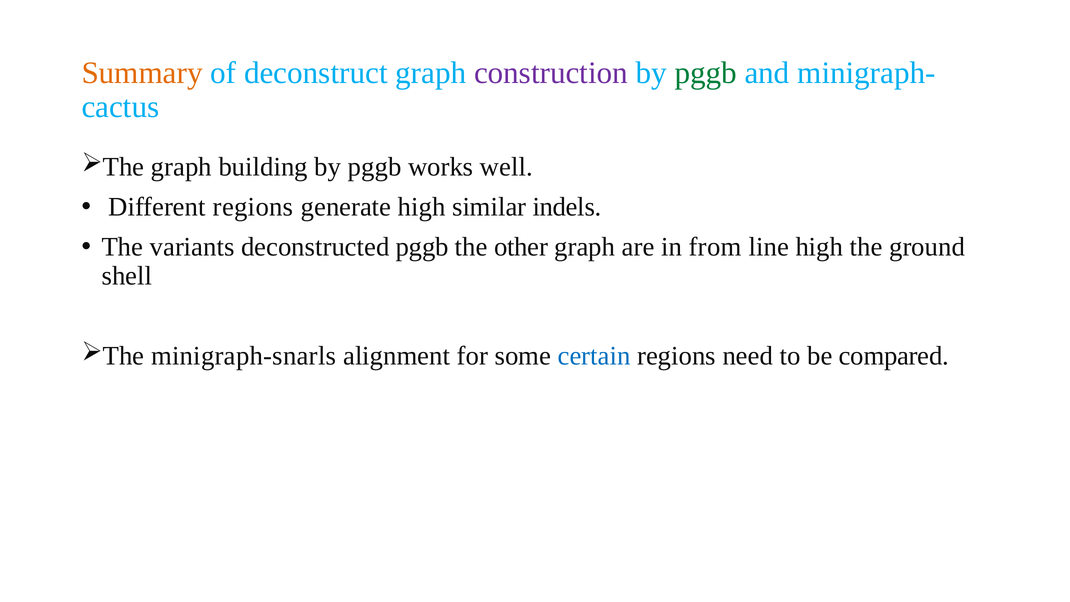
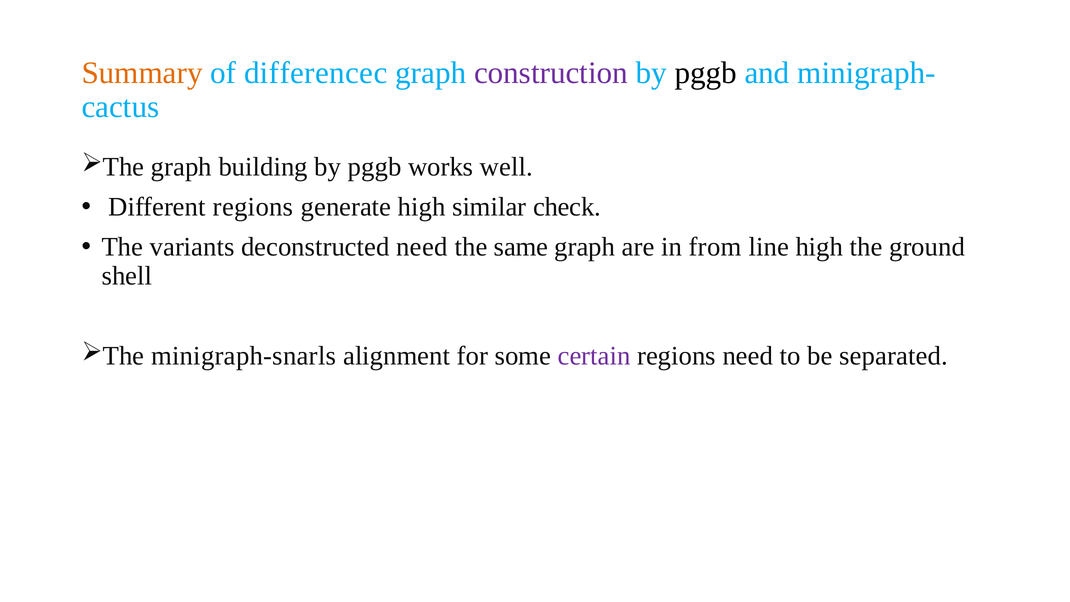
deconstruct: deconstruct -> differencec (316, 73)
pggb colour: green -> black (706, 73)
indels: indels -> check (567, 207)
deconstructed pggb: pggb -> need (422, 247)
other: other -> same (521, 247)
certain colour: blue -> purple (594, 356)
compared: compared -> separated (894, 356)
